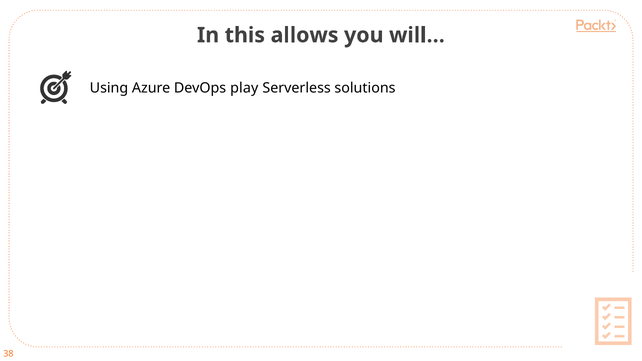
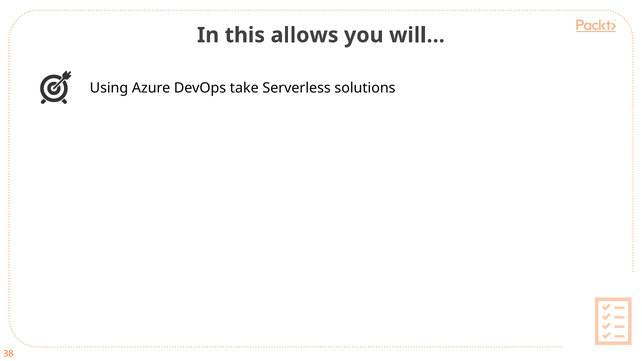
play: play -> take (244, 88)
